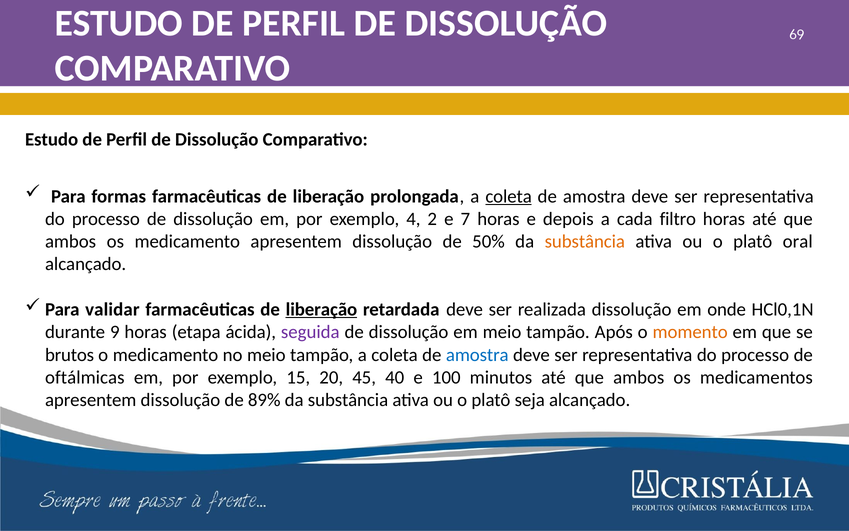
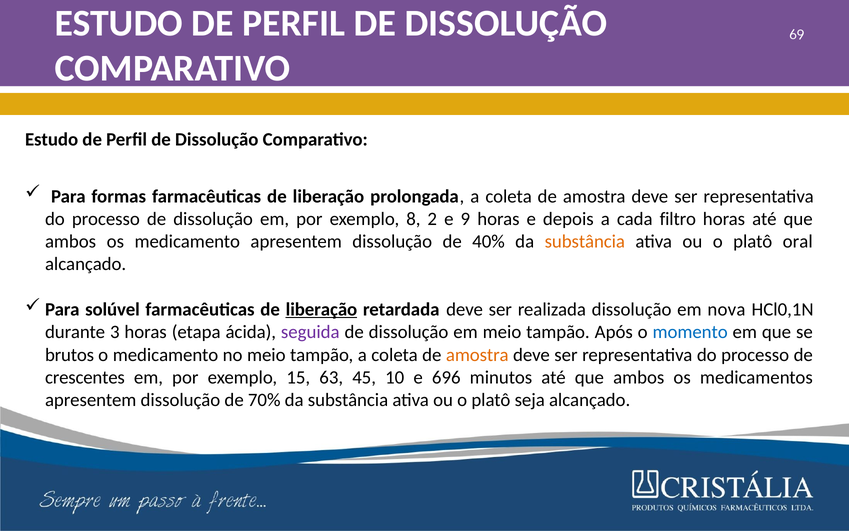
coleta underline: present -> none (509, 196)
4: 4 -> 8 (413, 219)
7: 7 -> 9 (465, 219)
50%: 50% -> 40% (489, 241)
validar: validar -> solúvel (113, 309)
onde: onde -> nova (726, 309)
9: 9 -> 3 (115, 332)
momento colour: orange -> blue (690, 332)
amostra colour: blue -> orange (477, 355)
oftálmicas: oftálmicas -> crescentes (85, 377)
20: 20 -> 63 (331, 377)
40: 40 -> 10 (395, 377)
100: 100 -> 696 (446, 377)
89%: 89% -> 70% (264, 400)
